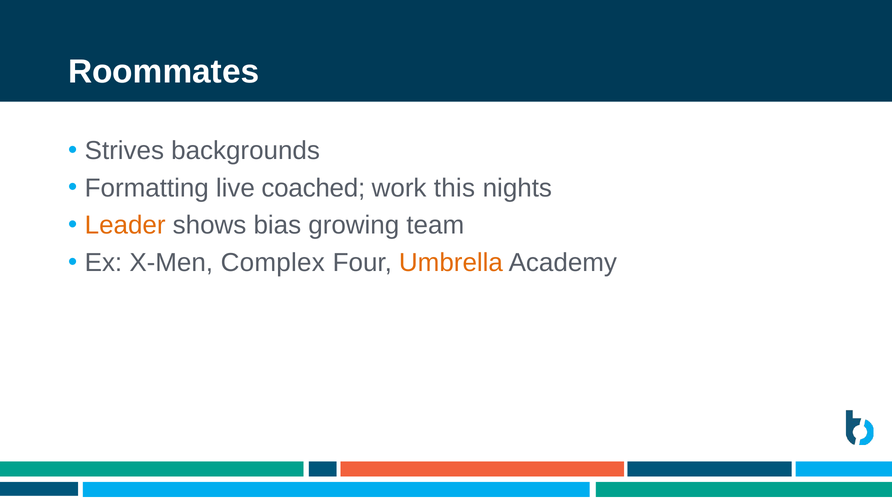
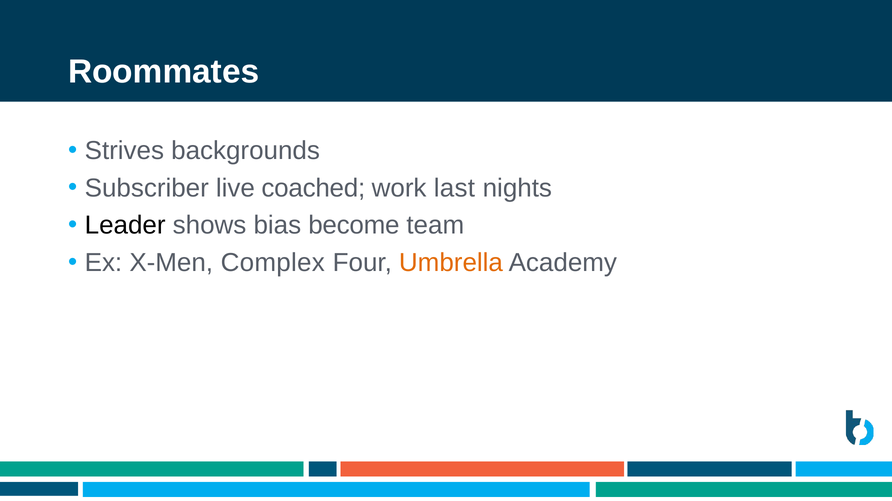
Formatting: Formatting -> Subscriber (147, 188)
this: this -> last (454, 188)
Leader colour: orange -> black (125, 226)
growing: growing -> become (354, 226)
